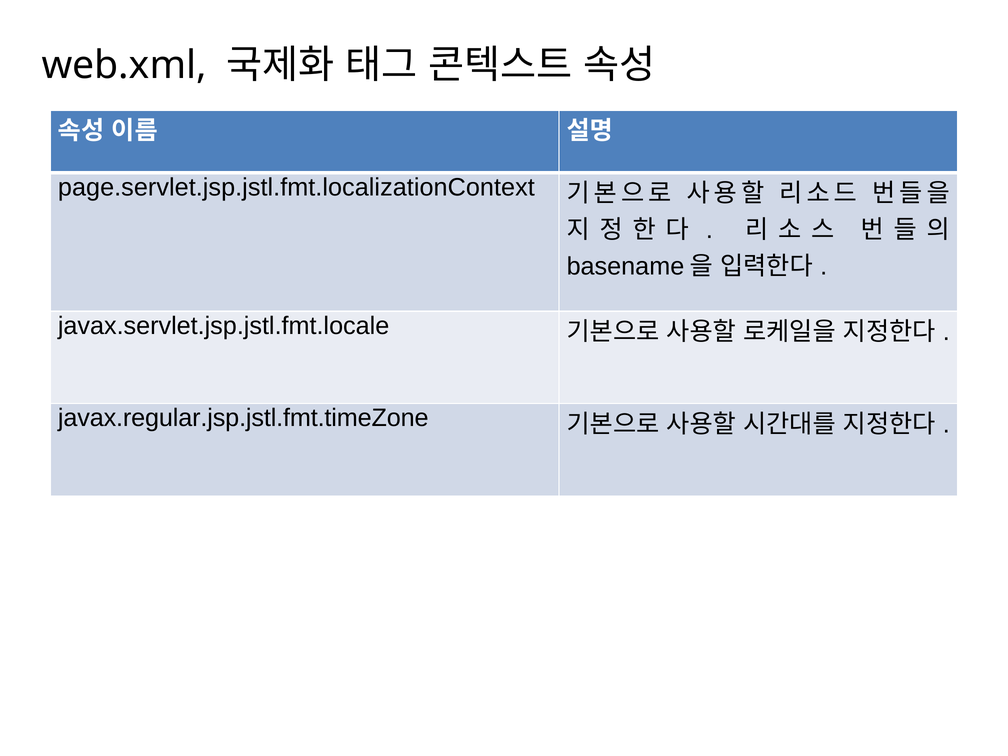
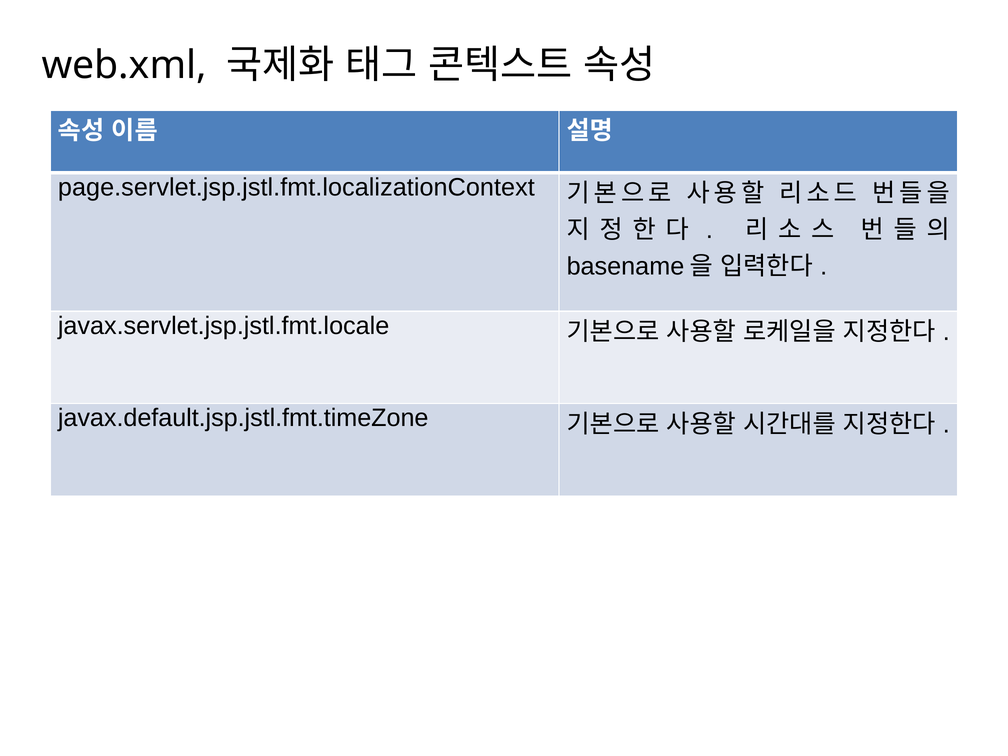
javax.regular.jsp.jstl.fmt.timeZone: javax.regular.jsp.jstl.fmt.timeZone -> javax.default.jsp.jstl.fmt.timeZone (243, 418)
